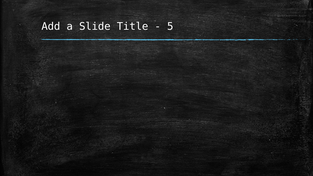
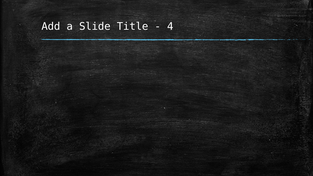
5: 5 -> 4 (170, 26)
